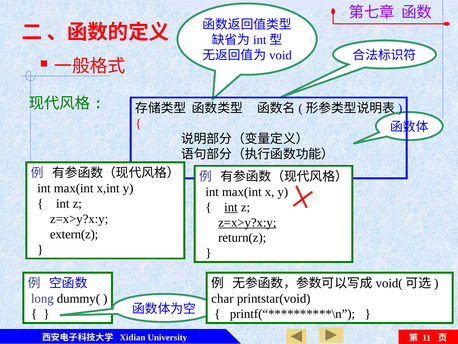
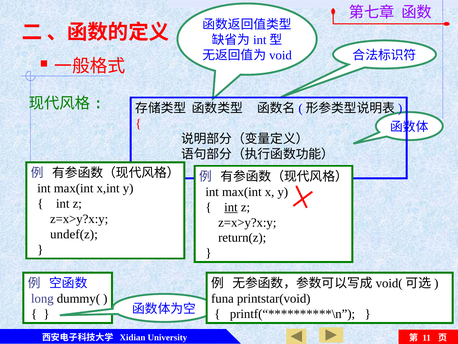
z=x>y?x:y underline: present -> none (247, 222)
extern(z: extern(z -> undef(z (74, 234)
char: char -> funa (222, 298)
